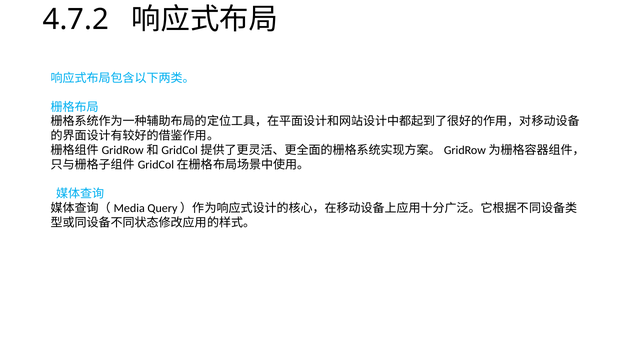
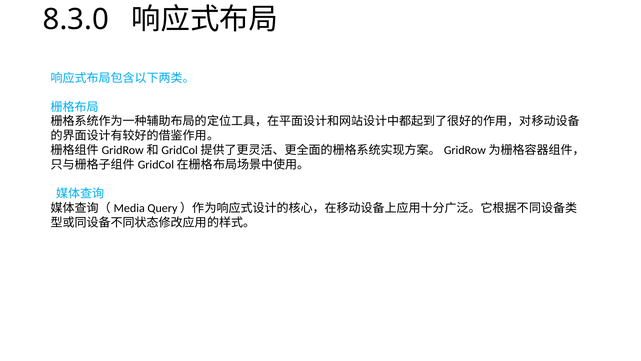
4.7.2: 4.7.2 -> 8.3.0 (76, 19)
